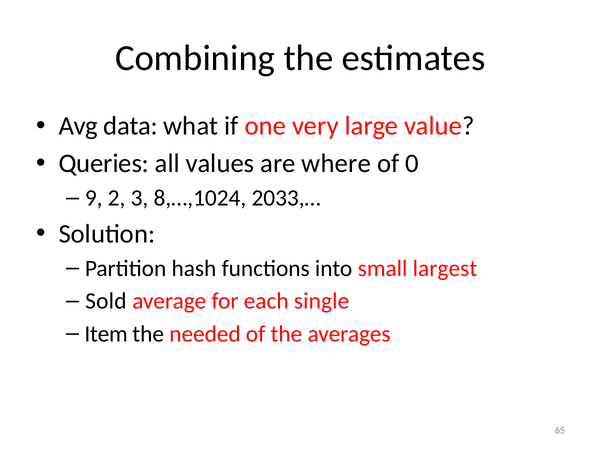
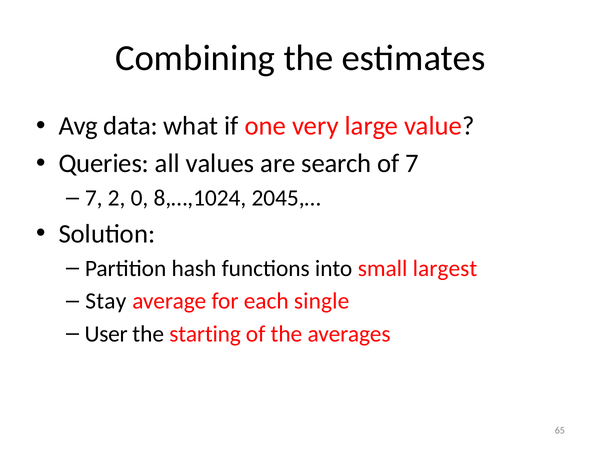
where: where -> search (336, 163)
of 0: 0 -> 7 (412, 163)
9: 9 -> 7 (94, 198)
3: 3 -> 0 (139, 198)
2033,…: 2033,… -> 2045,… (286, 198)
Sold: Sold -> Stay (106, 301)
Item: Item -> User (106, 334)
needed: needed -> starting (205, 334)
